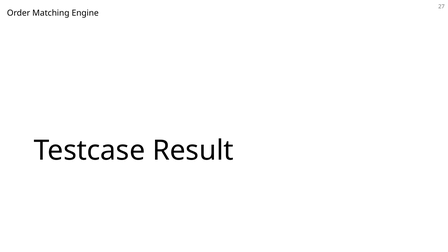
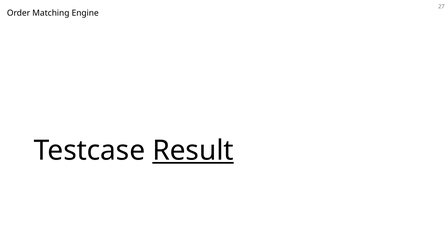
Result underline: none -> present (193, 151)
